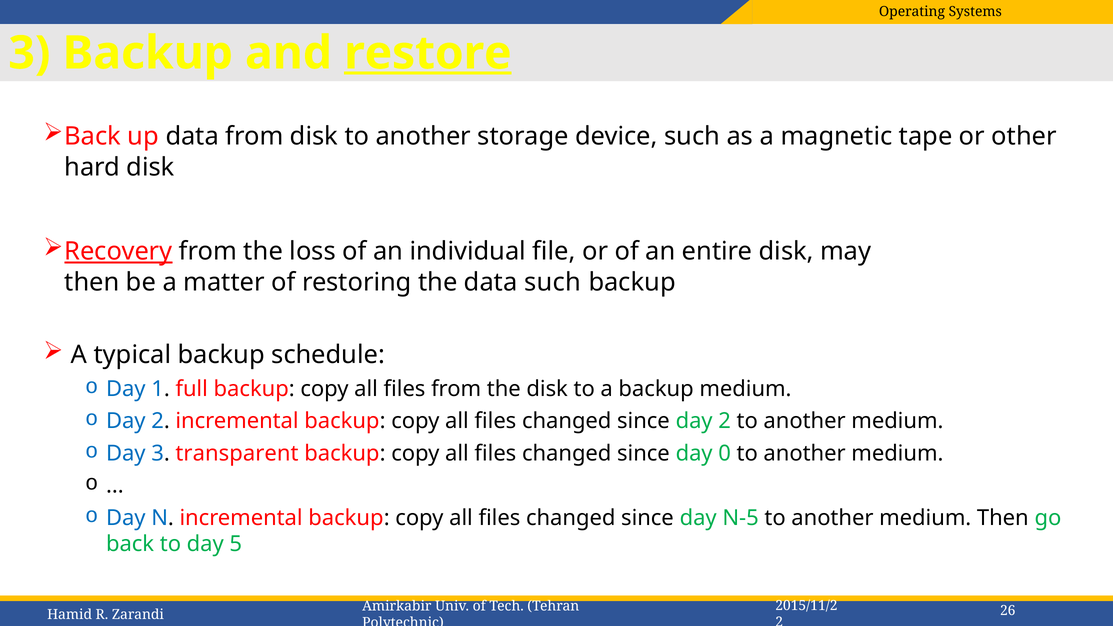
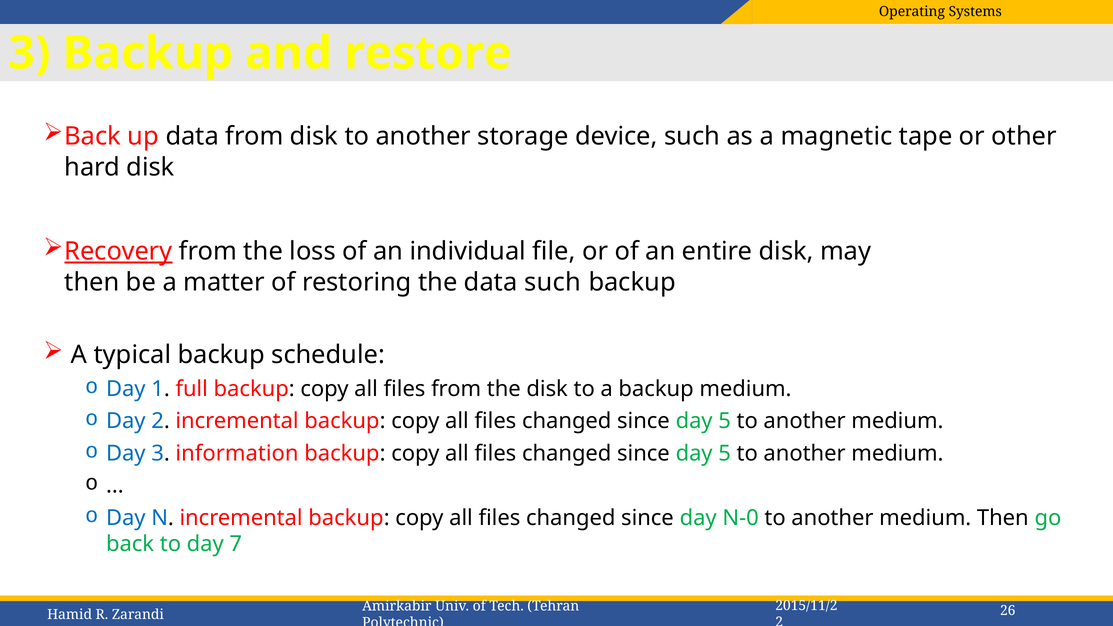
restore underline: present -> none (428, 53)
2: 2 -> 5 (725, 421)
transparent: transparent -> information (237, 453)
0: 0 -> 5 (725, 453)
N-5: N-5 -> N-0 (741, 518)
5: 5 -> 7 (236, 544)
